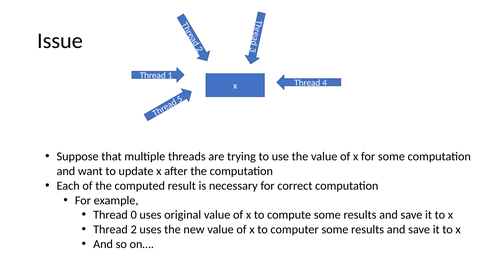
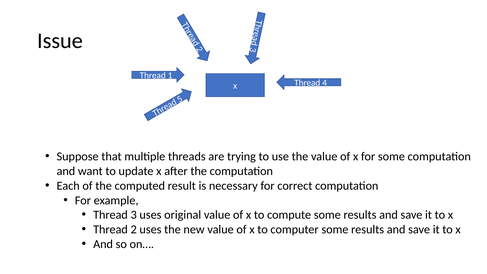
Thread 0: 0 -> 3 (134, 215)
